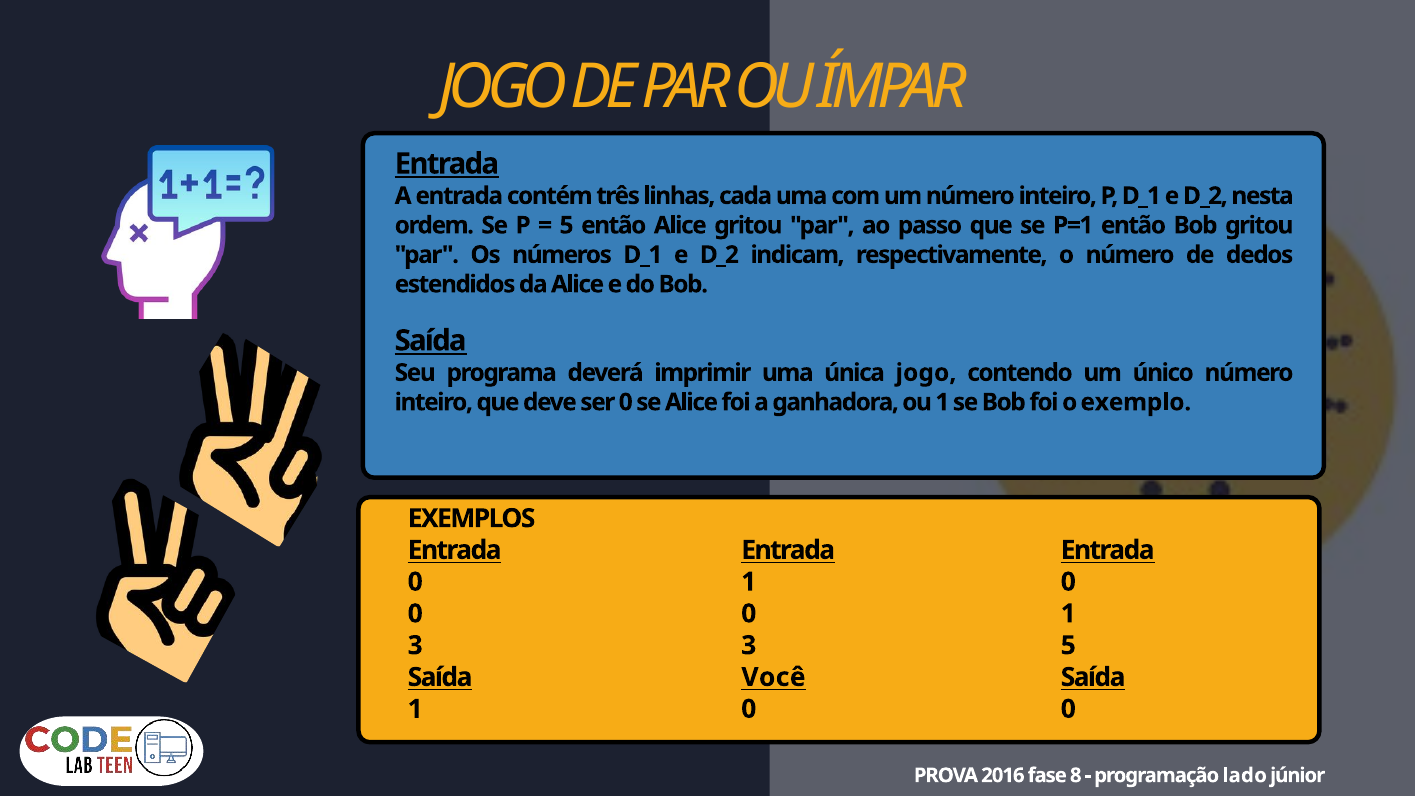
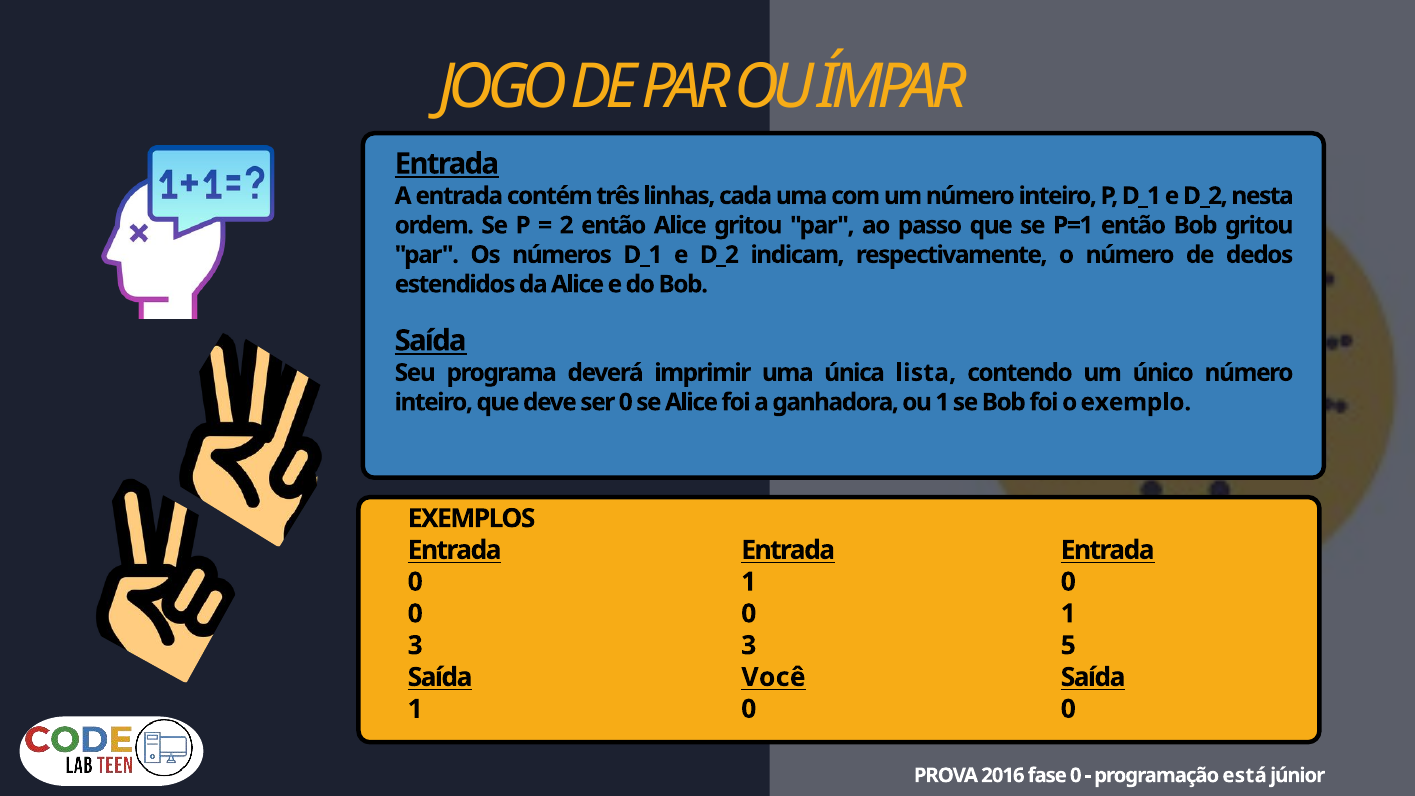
5: 5 -> 2 (567, 225)
única jogo: jogo -> lista (926, 373)
fase 8: 8 -> 0 (1076, 775)
lado: lado -> está (1245, 775)
